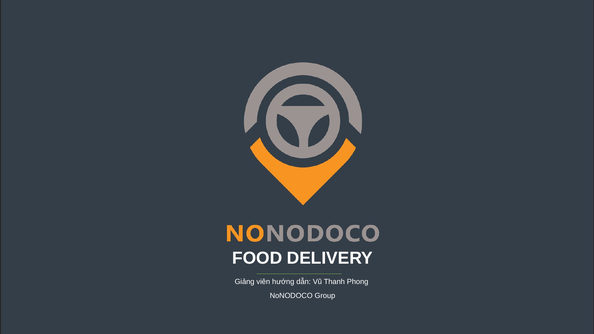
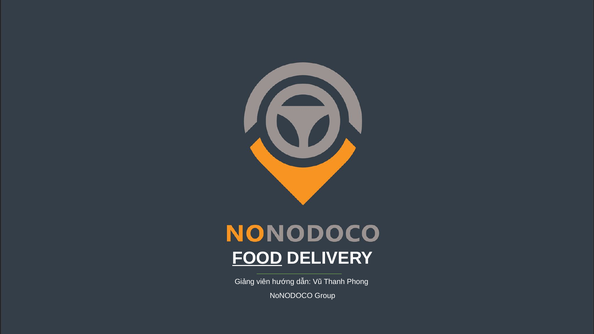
FOOD underline: none -> present (257, 258)
